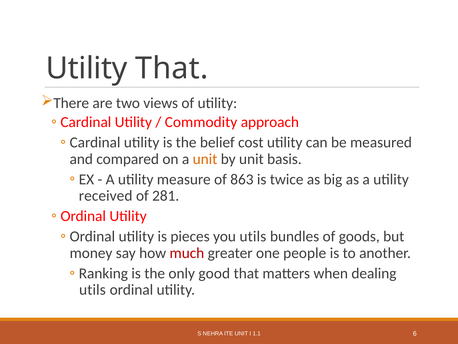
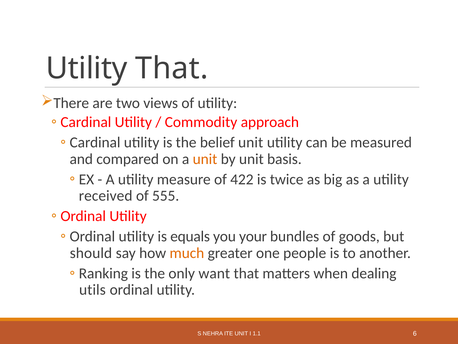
belief cost: cost -> unit (251, 142)
863: 863 -> 422 (242, 179)
281: 281 -> 555 (166, 196)
pieces: pieces -> equals (190, 236)
you utils: utils -> your (253, 236)
money: money -> should (91, 253)
much colour: red -> orange (187, 253)
good: good -> want (214, 273)
